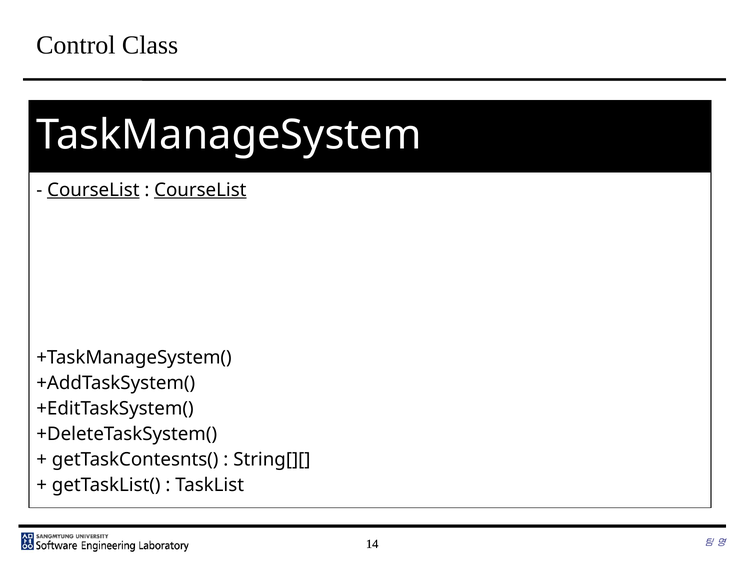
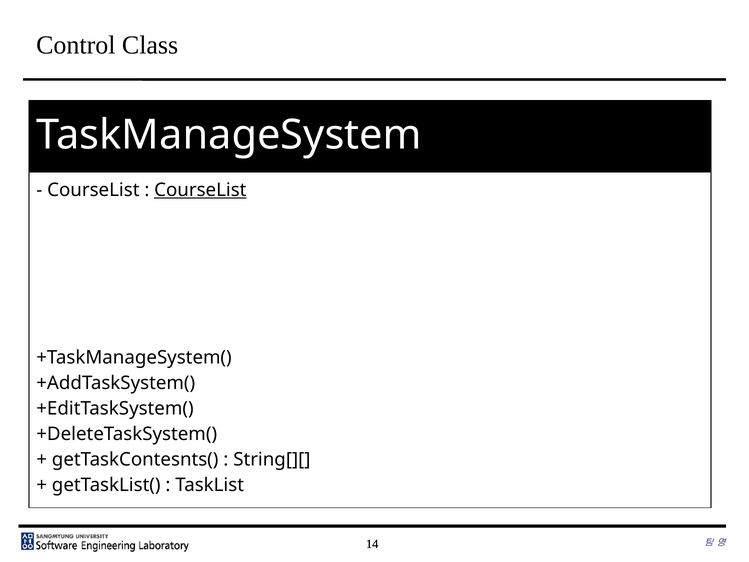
CourseList underline: present -> none (93, 190)
